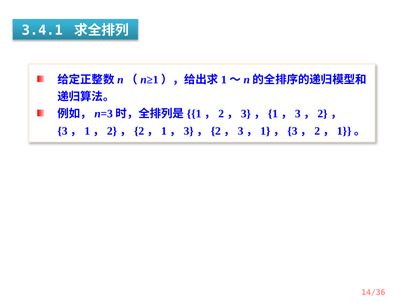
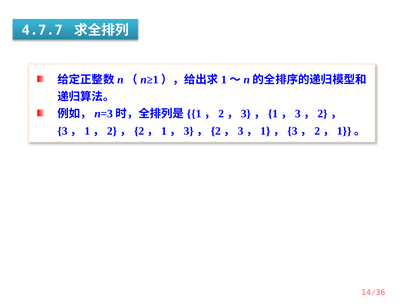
3.4.1: 3.4.1 -> 4.7.7 (42, 30)
